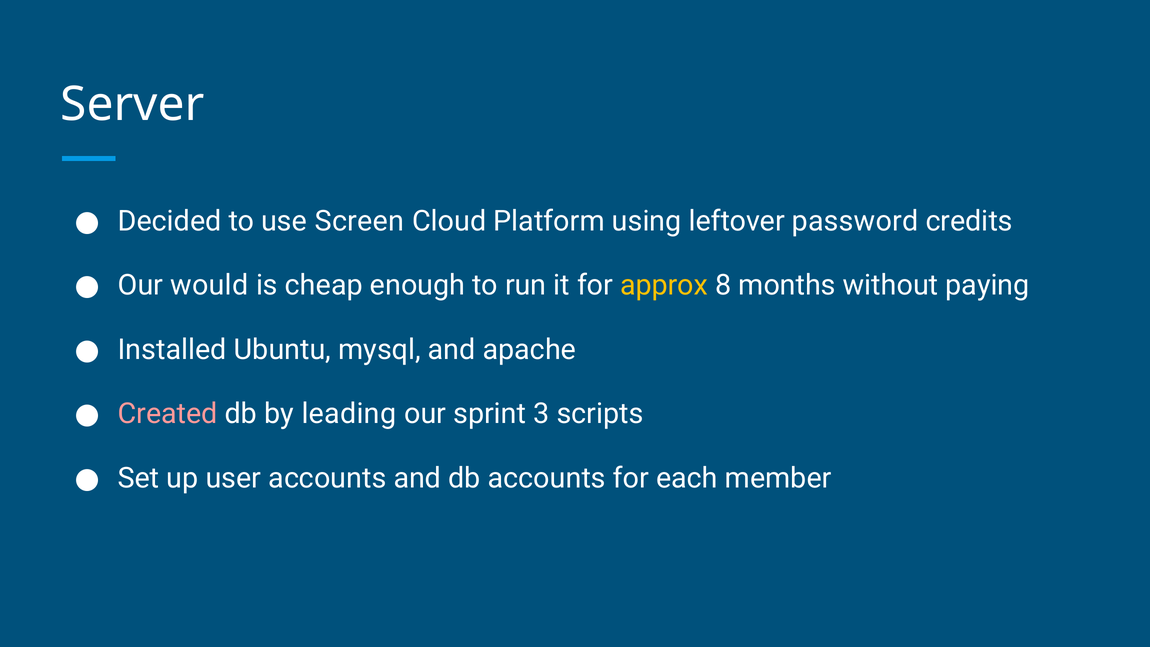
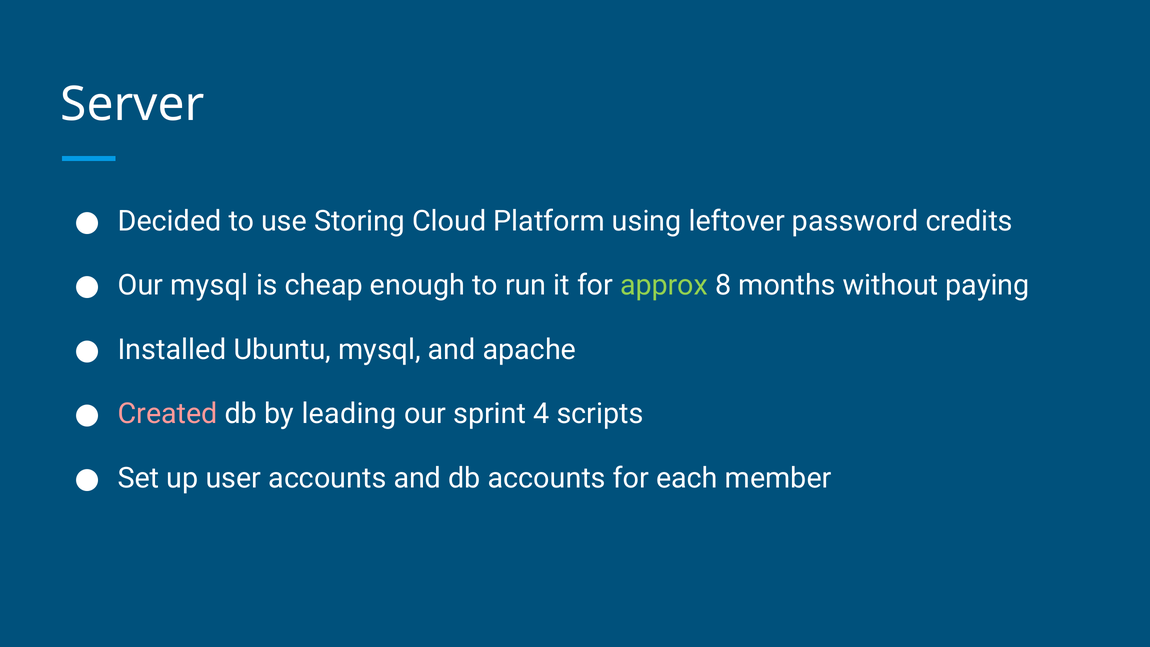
Screen: Screen -> Storing (360, 221)
Our would: would -> mysql (209, 285)
approx colour: yellow -> light green (664, 285)
3: 3 -> 4 (541, 414)
